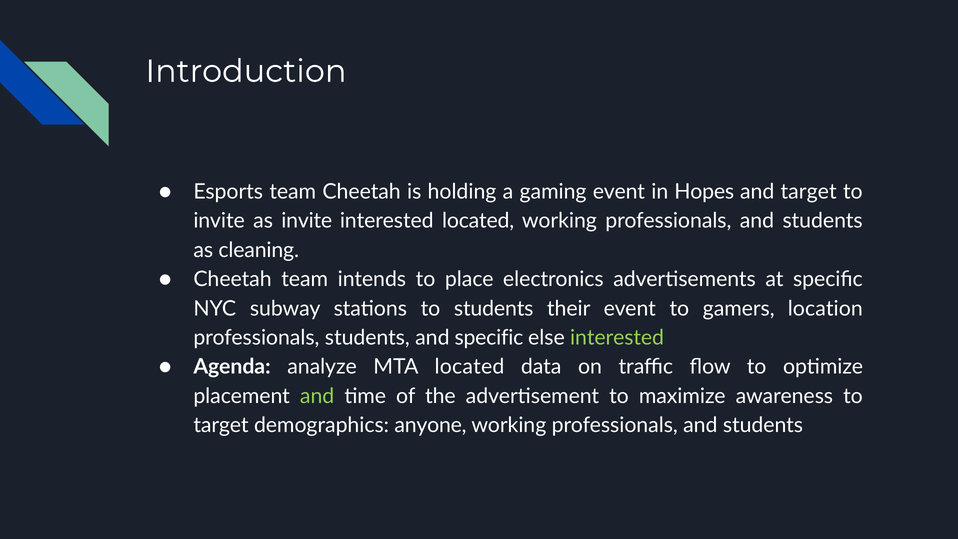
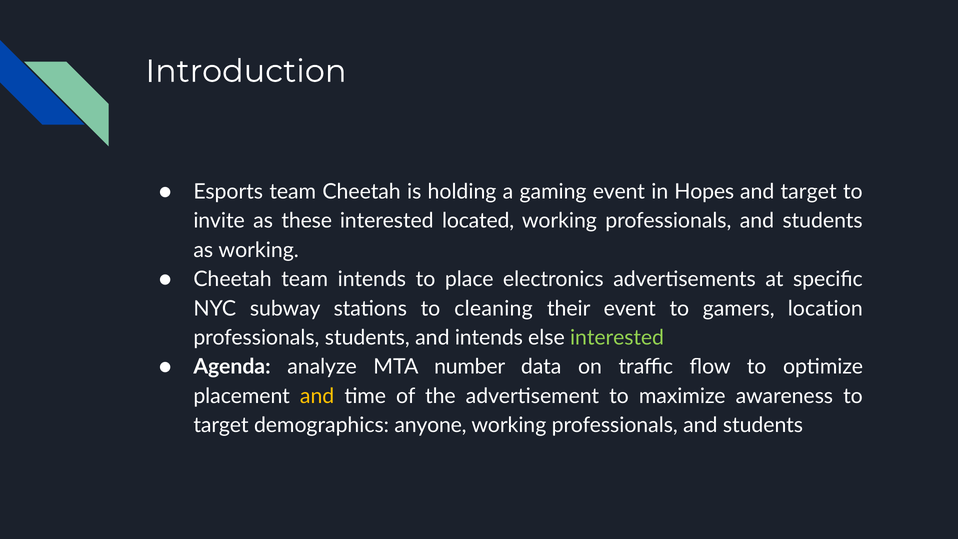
as invite: invite -> these (307, 221)
as cleaning: cleaning -> working (259, 250)
to students: students -> cleaning (494, 308)
and specific: specific -> intends (489, 338)
MTA located: located -> number (470, 367)
and colour: light green -> yellow (317, 396)
